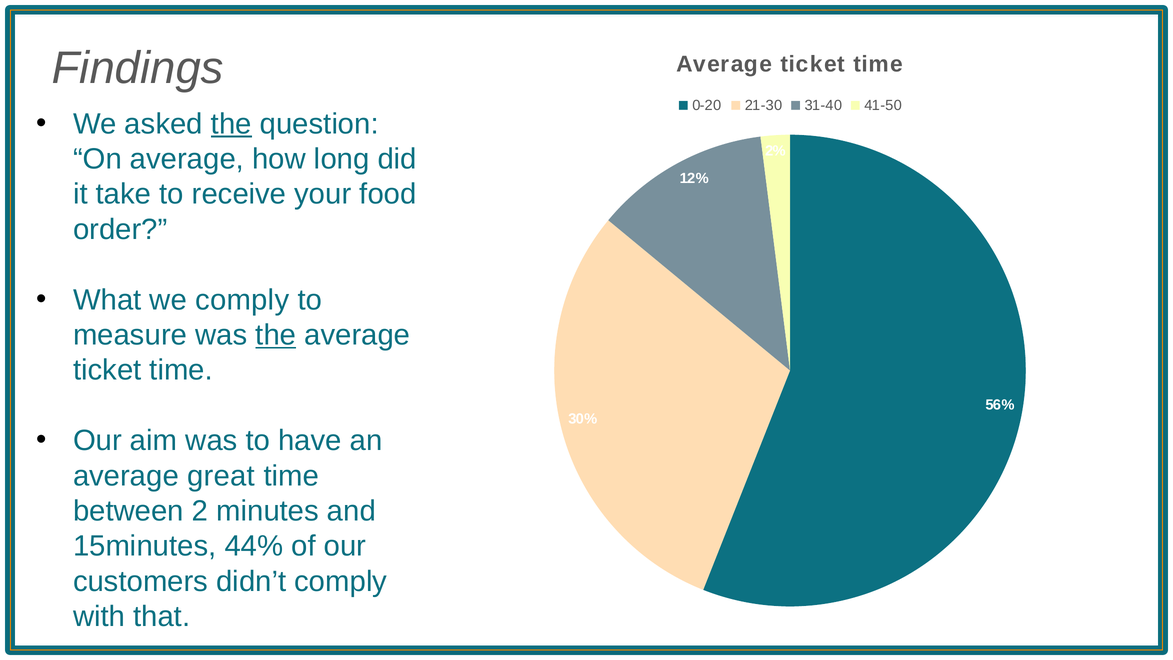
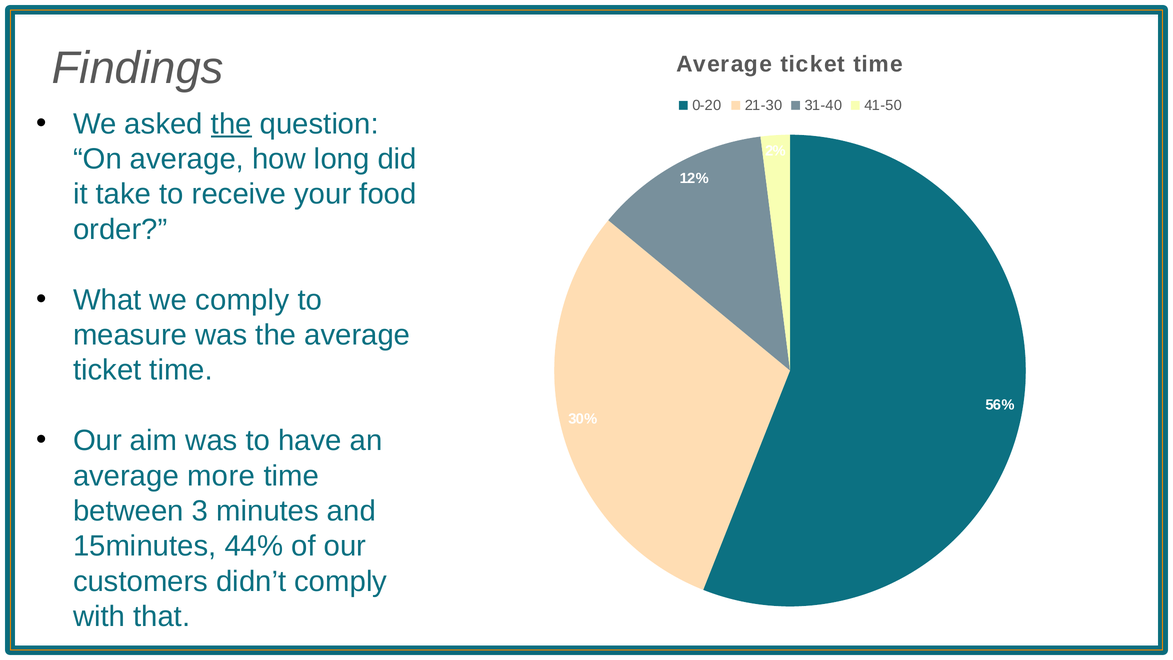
the underline: present -> none (276, 335)
great: great -> more (221, 476)
2: 2 -> 3 (200, 511)
